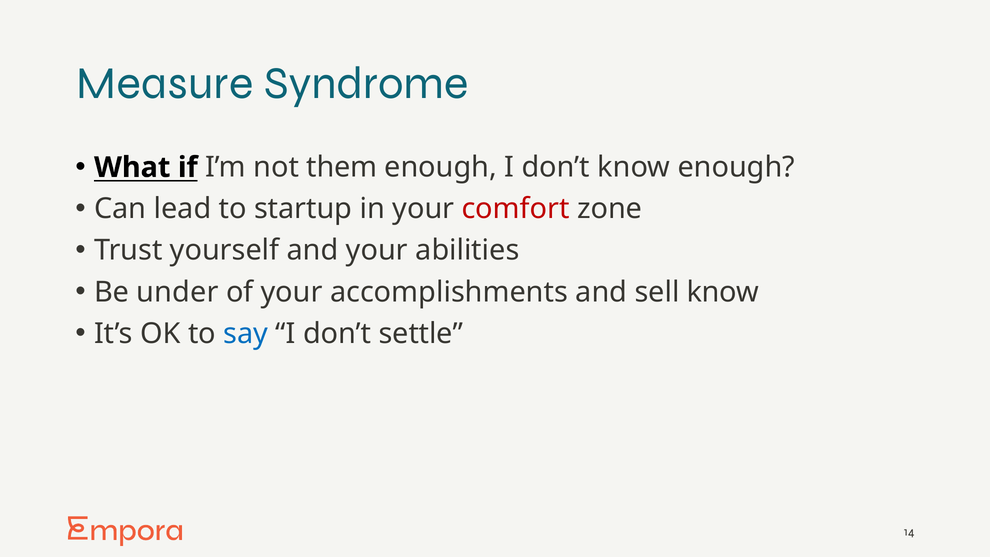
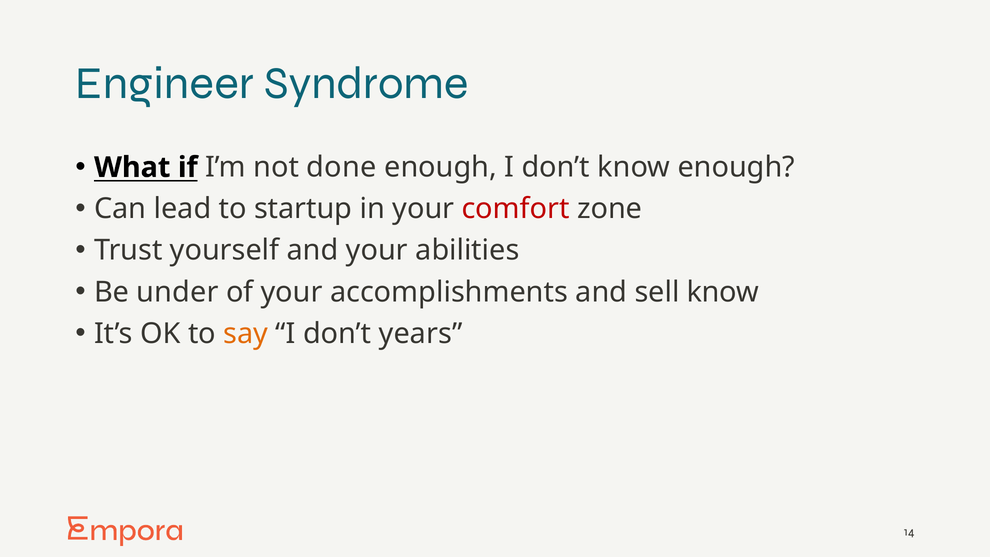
Measure: Measure -> Engineer (165, 83)
them: them -> done (342, 167)
say colour: blue -> orange (246, 333)
settle: settle -> years (421, 333)
